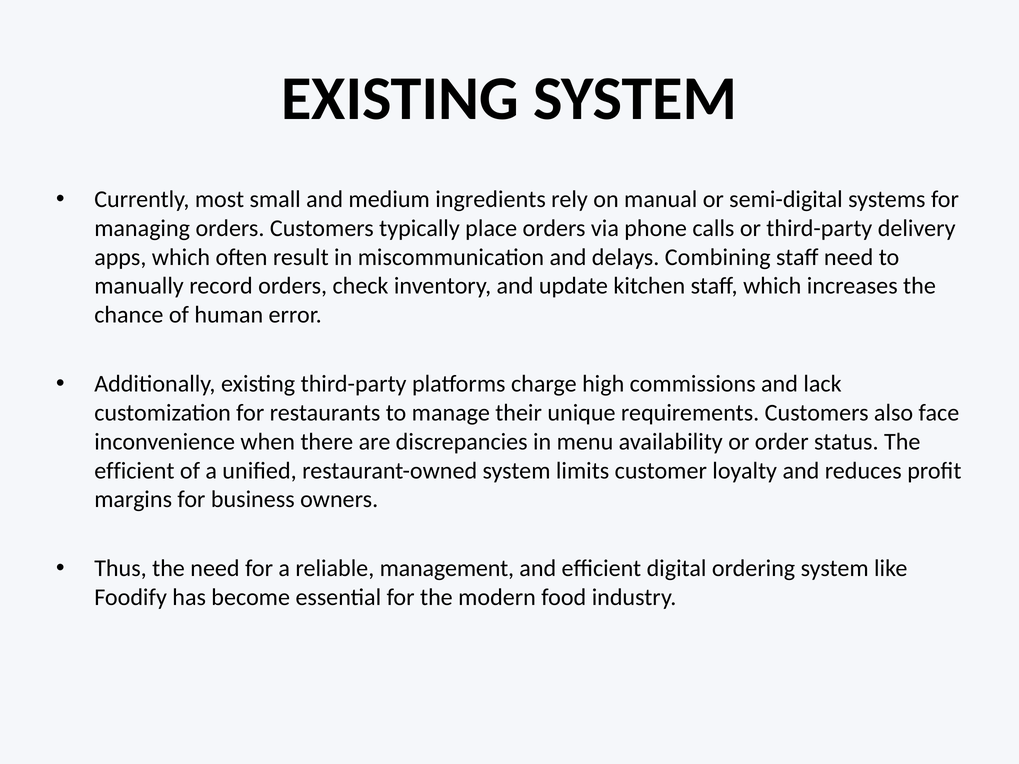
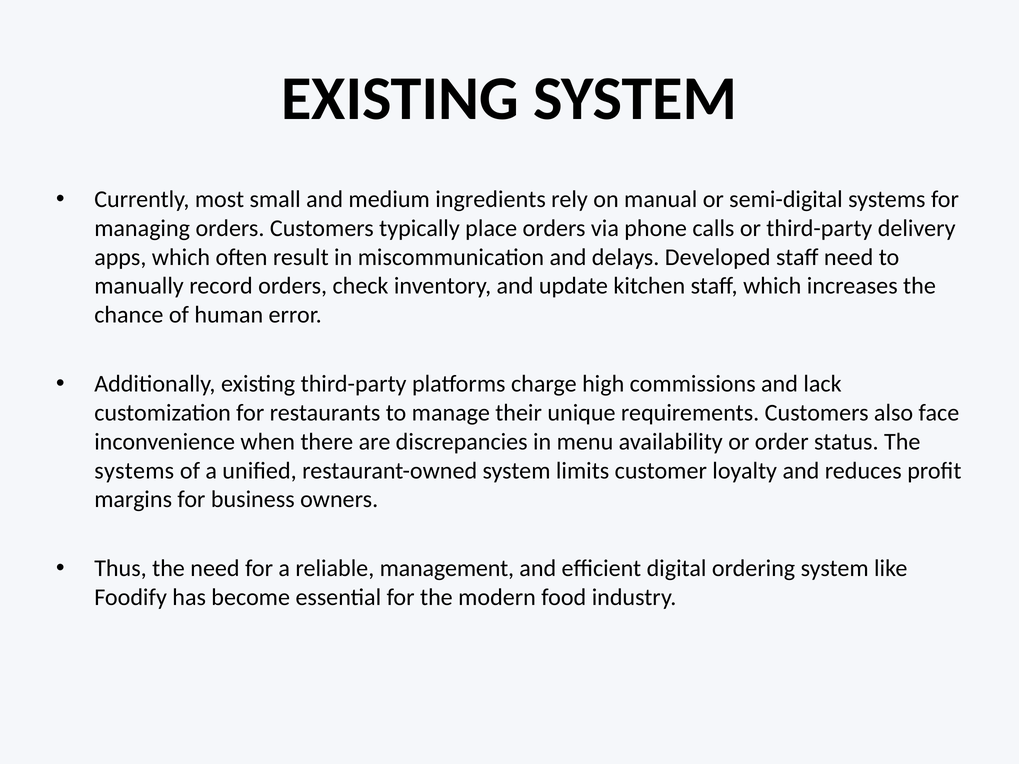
Combining: Combining -> Developed (718, 257)
efficient: efficient -> systems (134, 471)
